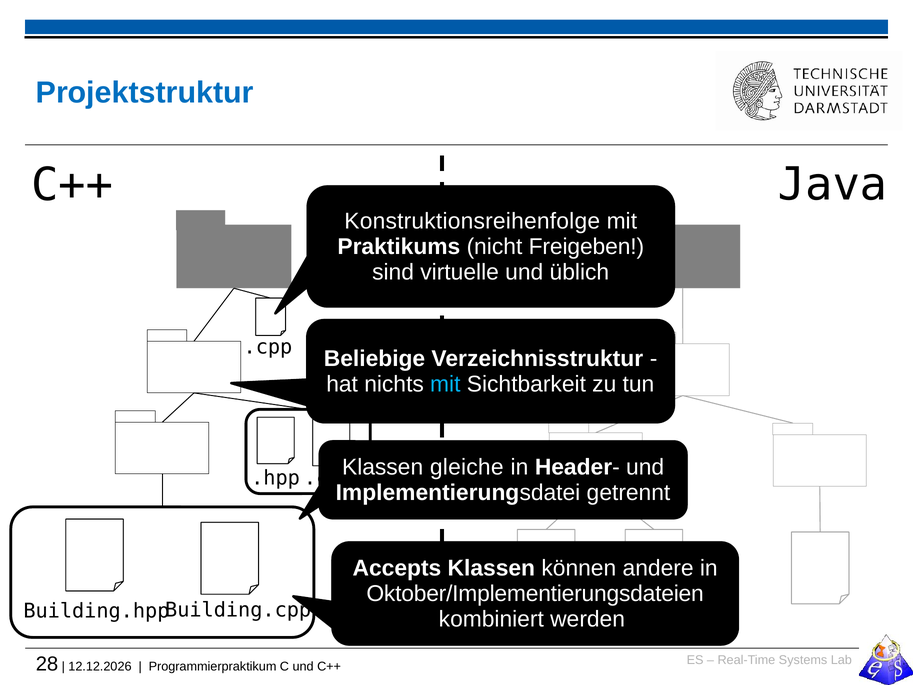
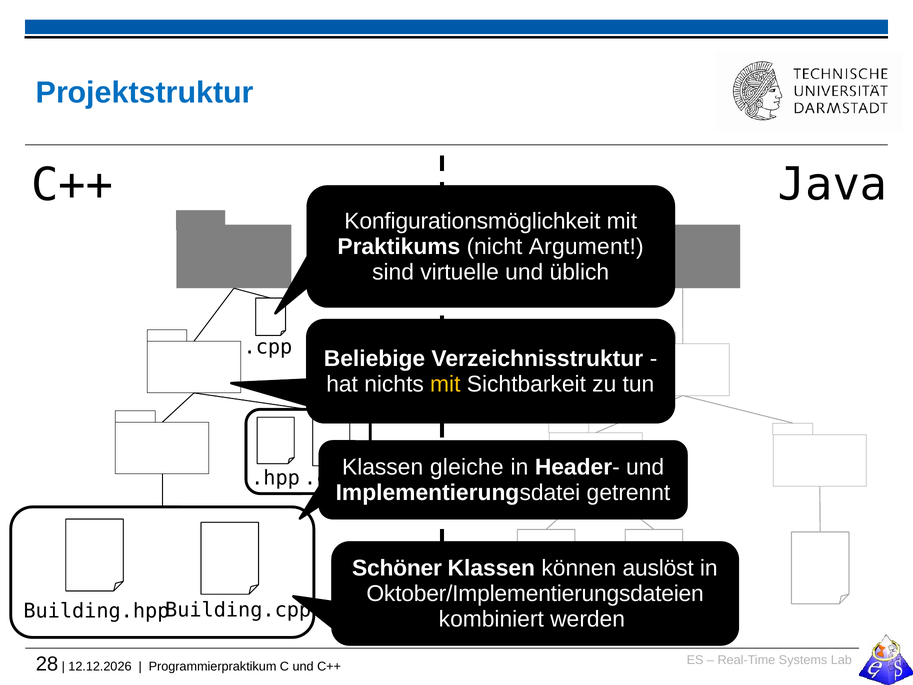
Konstruktionsreihenfolge: Konstruktionsreihenfolge -> Konfigurationsmöglichkeit (472, 221)
Freigeben: Freigeben -> Argument (586, 246)
mit colour: light blue -> yellow (445, 384)
Accepts: Accepts -> Schöner (397, 568)
andere: andere -> auslöst (658, 568)
